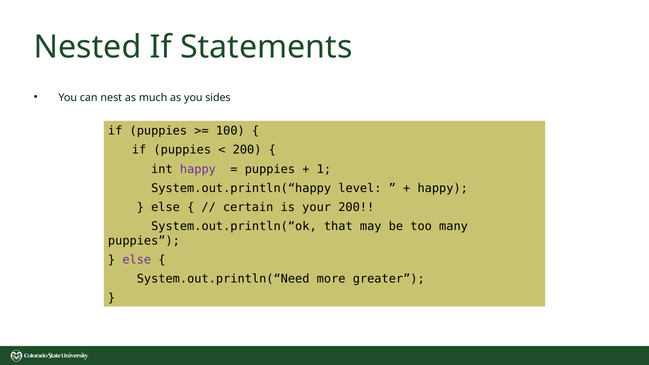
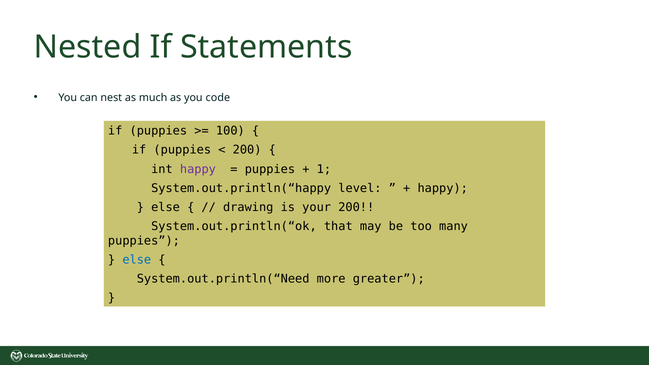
sides: sides -> code (218, 98)
certain: certain -> drawing (248, 207)
else colour: purple -> blue (137, 260)
